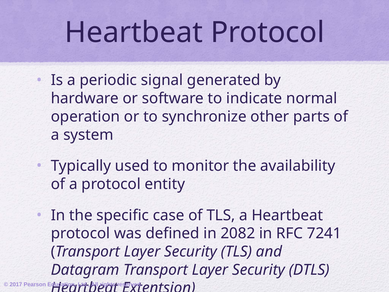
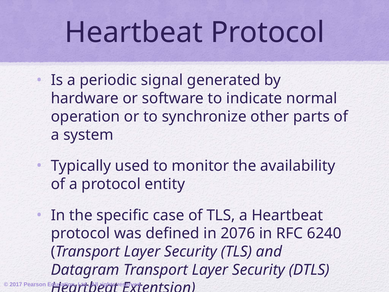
2082: 2082 -> 2076 (238, 233)
7241: 7241 -> 6240 (324, 233)
